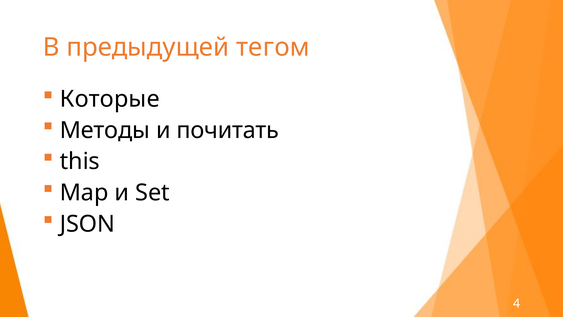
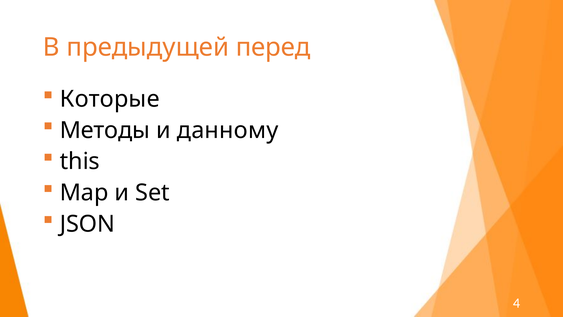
тегом: тегом -> перед (273, 47)
почитать: почитать -> данному (228, 130)
